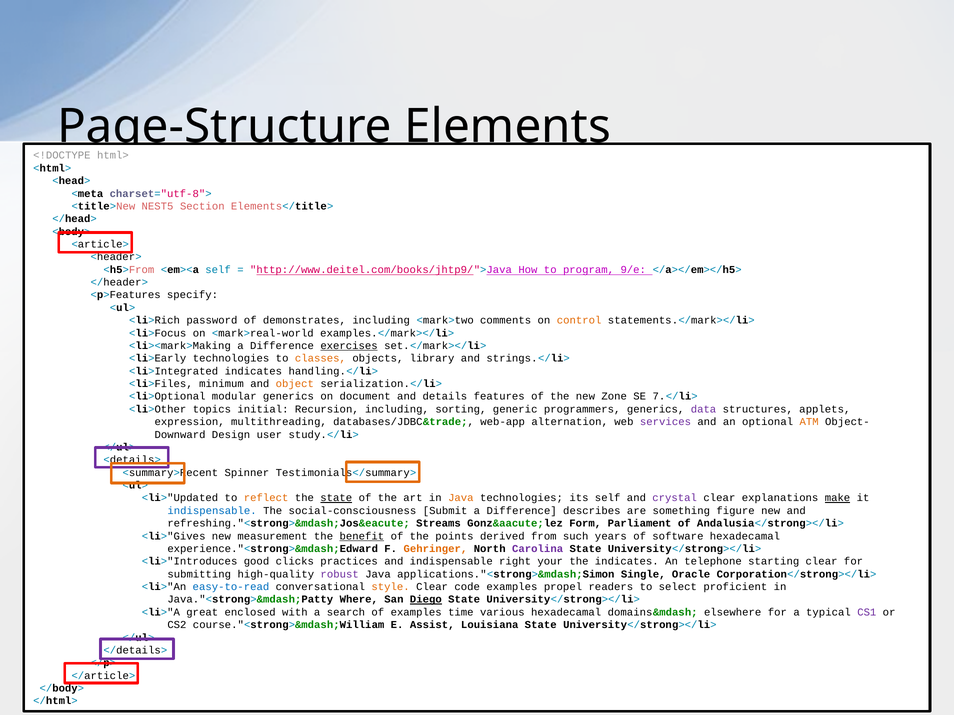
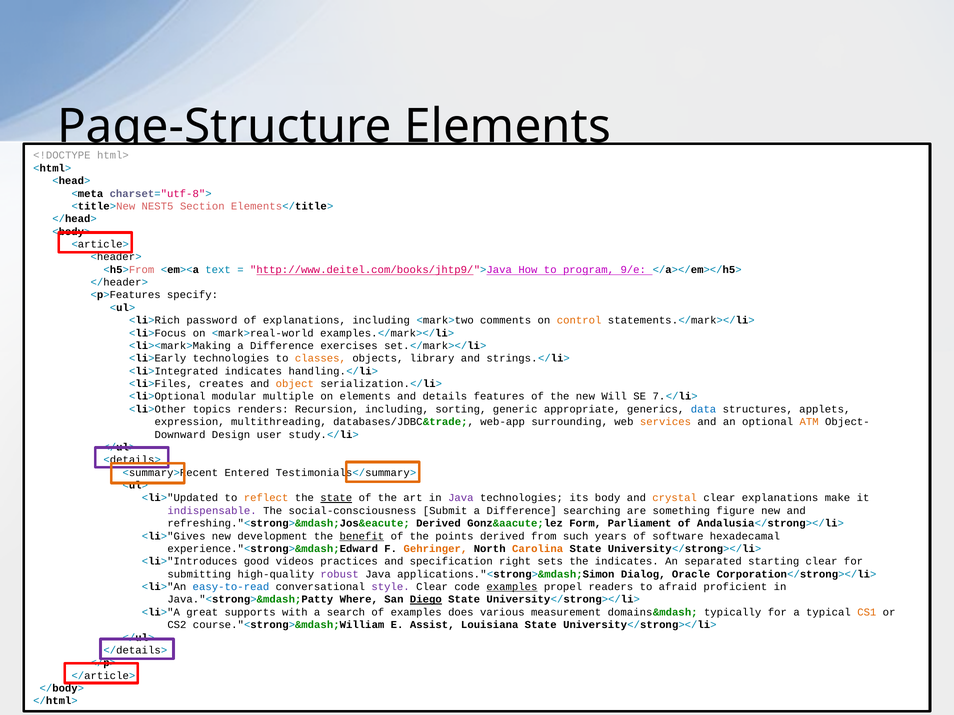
<em><a self: self -> text (218, 270)
of demonstrates: demonstrates -> explanations (304, 321)
exercises underline: present -> none (349, 346)
minimum: minimum -> creates (221, 384)
modular generics: generics -> multiple (288, 397)
on document: document -> elements (365, 397)
Zone: Zone -> Will (614, 397)
initial: initial -> renders (263, 409)
programmers: programmers -> appropriate (582, 409)
data colour: purple -> blue (704, 409)
alternation: alternation -> surrounding (570, 422)
services colour: purple -> orange (665, 422)
Spinner: Spinner -> Entered (247, 473)
Java colour: orange -> purple (461, 498)
its self: self -> body (608, 498)
crystal colour: purple -> orange (675, 498)
make underline: present -> none (838, 498)
indispensable colour: blue -> purple (212, 511)
describes: describes -> searching (592, 511)
refreshing."<strong>&mdash;Jos&eacute Streams: Streams -> Derived (439, 524)
measurement: measurement -> development (272, 536)
Carolina colour: purple -> orange (538, 549)
clicks: clicks -> videos (295, 562)
and indispensable: indispensable -> specification (451, 562)
your: your -> sets (550, 562)
telephone: telephone -> separated (713, 562)
Single: Single -> Dialog (643, 575)
style colour: orange -> purple (391, 587)
examples underline: none -> present (512, 587)
select: select -> afraid (678, 587)
enclosed: enclosed -> supports (250, 613)
time: time -> does (461, 613)
various hexadecamal: hexadecamal -> measurement (566, 613)
elsewhere: elsewhere -> typically (733, 613)
CS1 colour: purple -> orange (867, 613)
